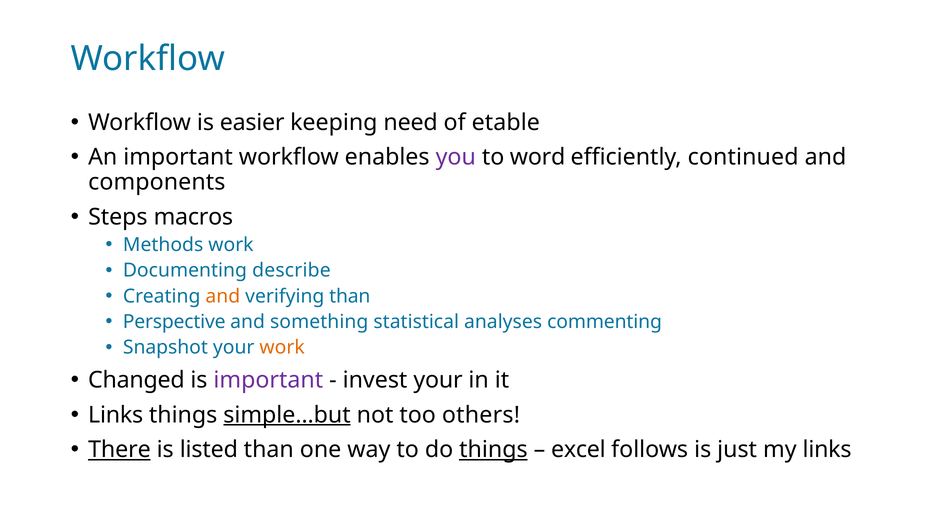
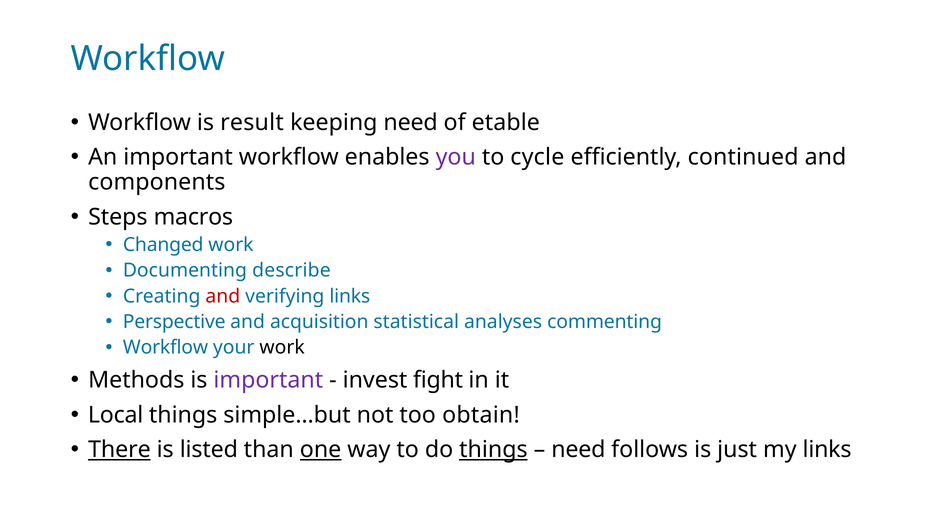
easier: easier -> result (252, 122)
word: word -> cycle (537, 157)
Methods: Methods -> Changed (163, 245)
and colour: orange -> red (223, 296)
verifying than: than -> links (350, 296)
something: something -> acquisition (319, 322)
Snapshot: Snapshot -> Workflow (165, 348)
work colour: orange -> black (282, 348)
Changed: Changed -> Methods (136, 380)
invest your: your -> fight (438, 380)
Links: Links -> Local (116, 415)
simple…but underline: present -> none (287, 415)
others: others -> obtain (481, 415)
one underline: none -> present (321, 450)
excel: excel -> need (578, 450)
